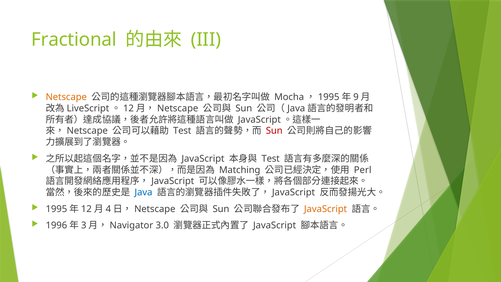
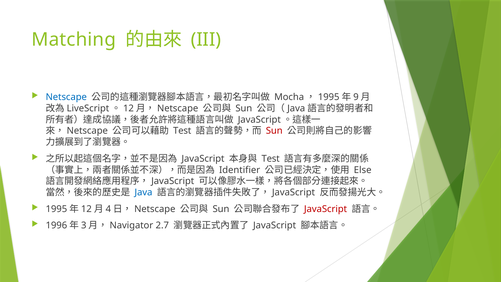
Fractional: Fractional -> Matching (74, 40)
Netscape colour: orange -> blue (66, 97)
Matching: Matching -> Identifier (240, 170)
Perl: Perl -> Else (363, 170)
JavaScript colour: orange -> red (326, 209)
3.0: 3.0 -> 2.7 (162, 225)
